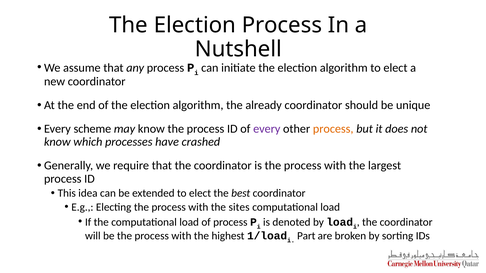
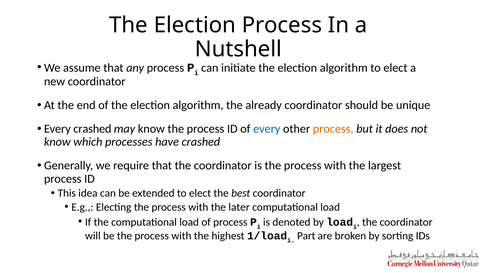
Every scheme: scheme -> crashed (92, 129)
every colour: purple -> blue (267, 129)
sites: sites -> later (239, 207)
